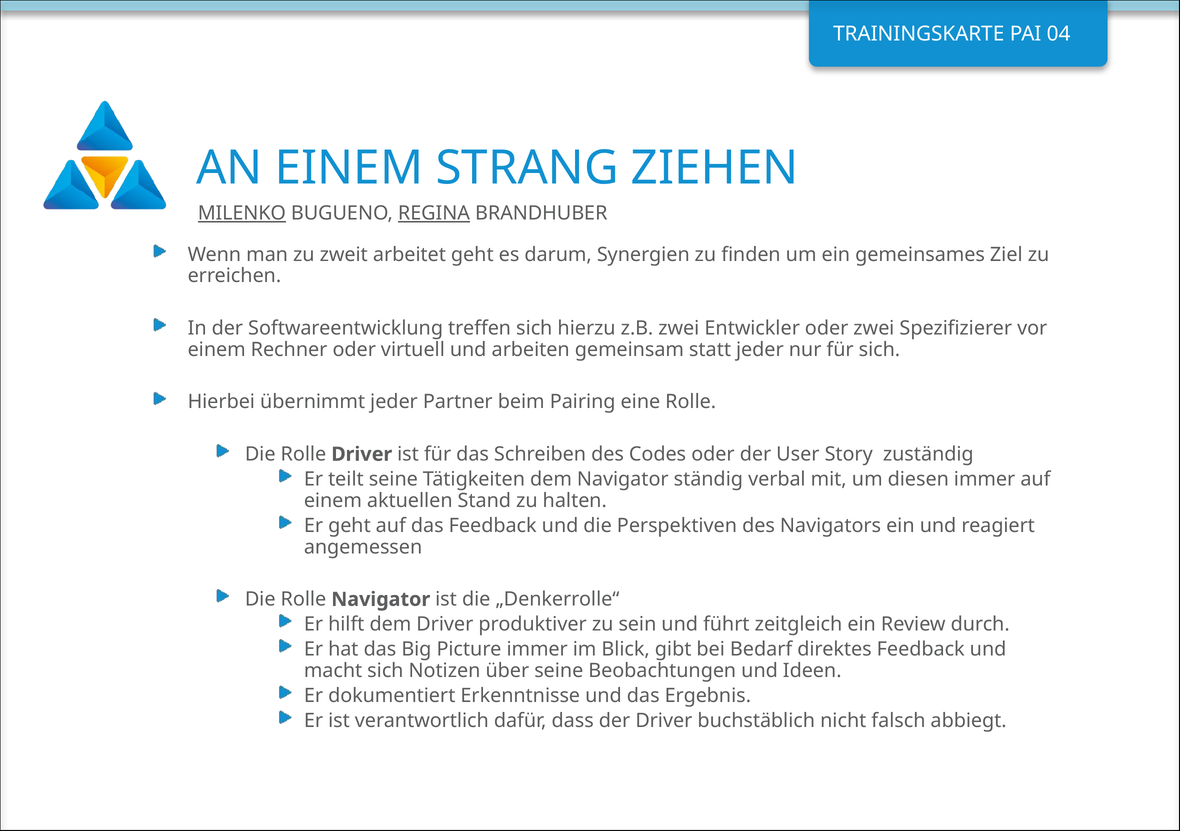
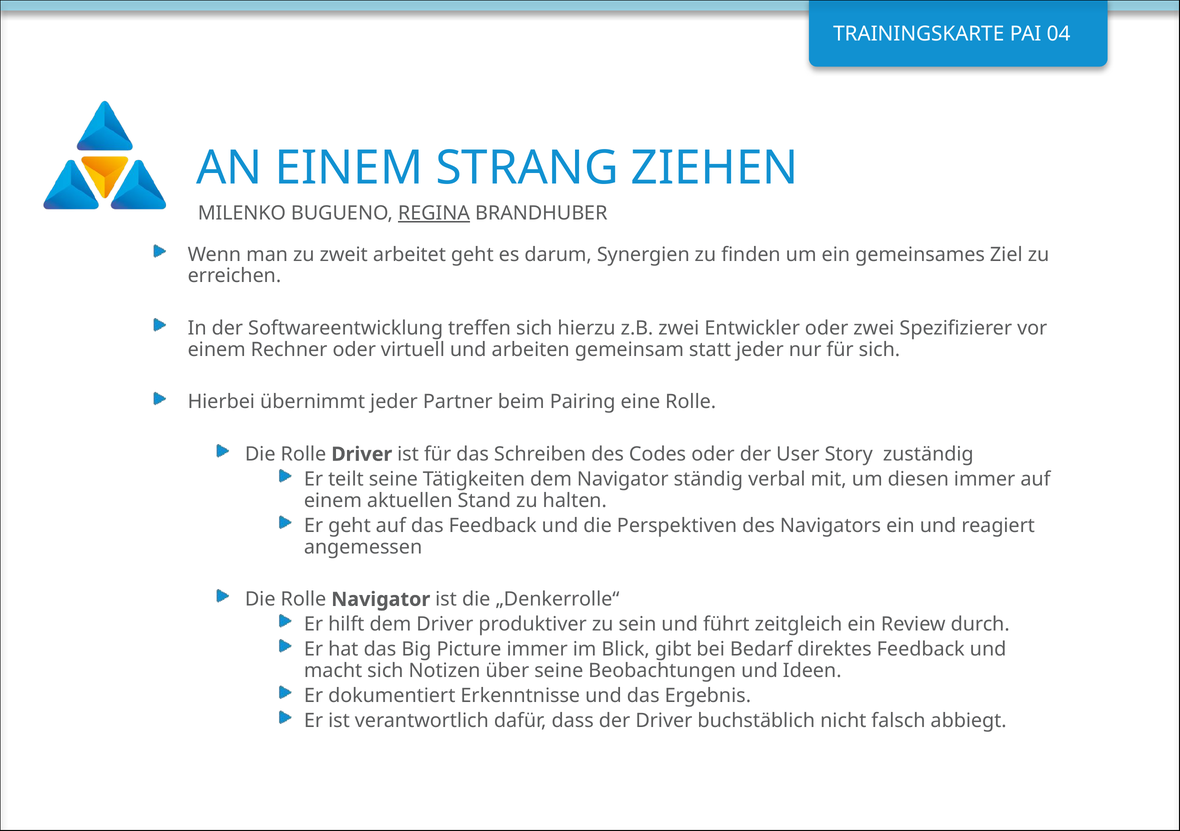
MILENKO underline: present -> none (242, 213)
